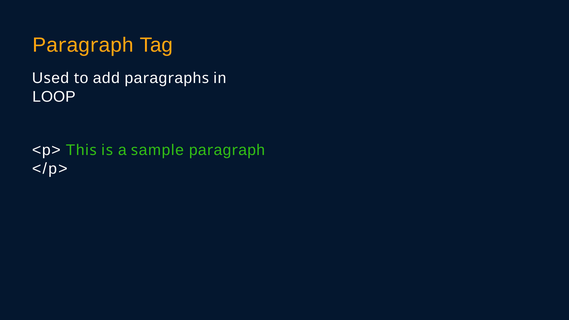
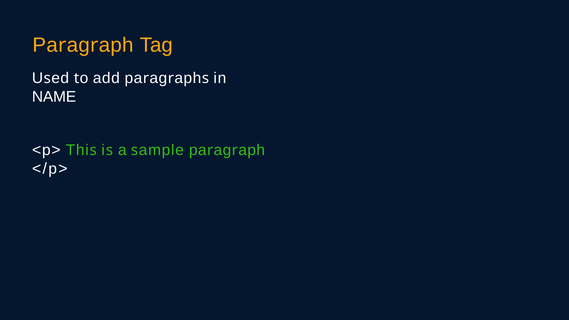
LOOP: LOOP -> NAME (54, 97)
